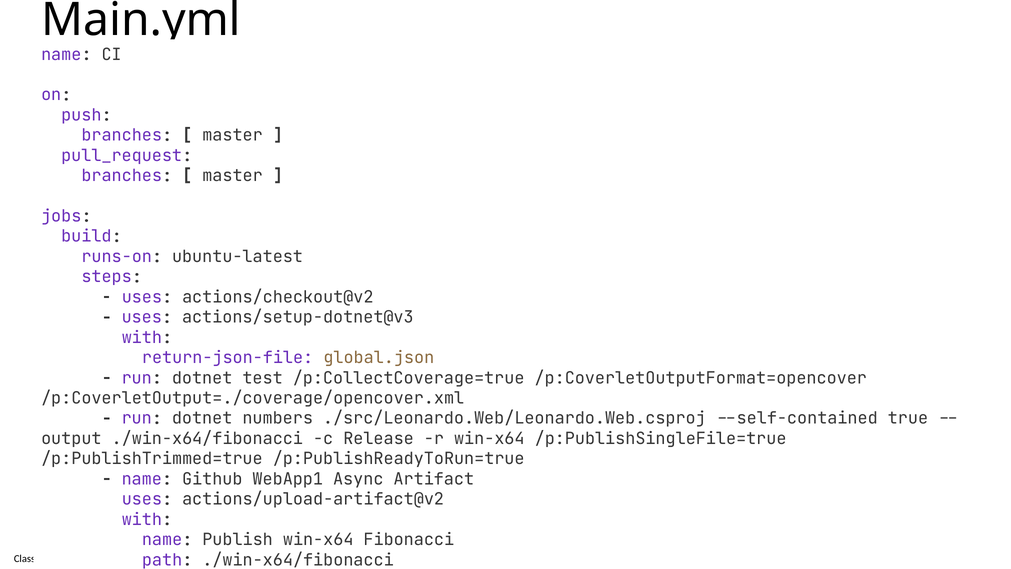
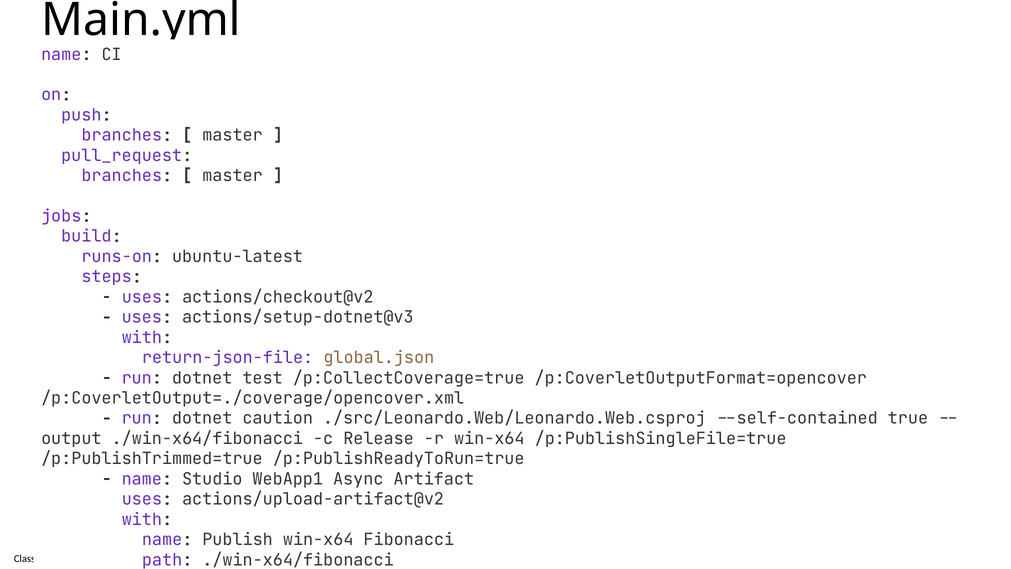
numbers: numbers -> caution (278, 418)
Github: Github -> Studio (212, 479)
